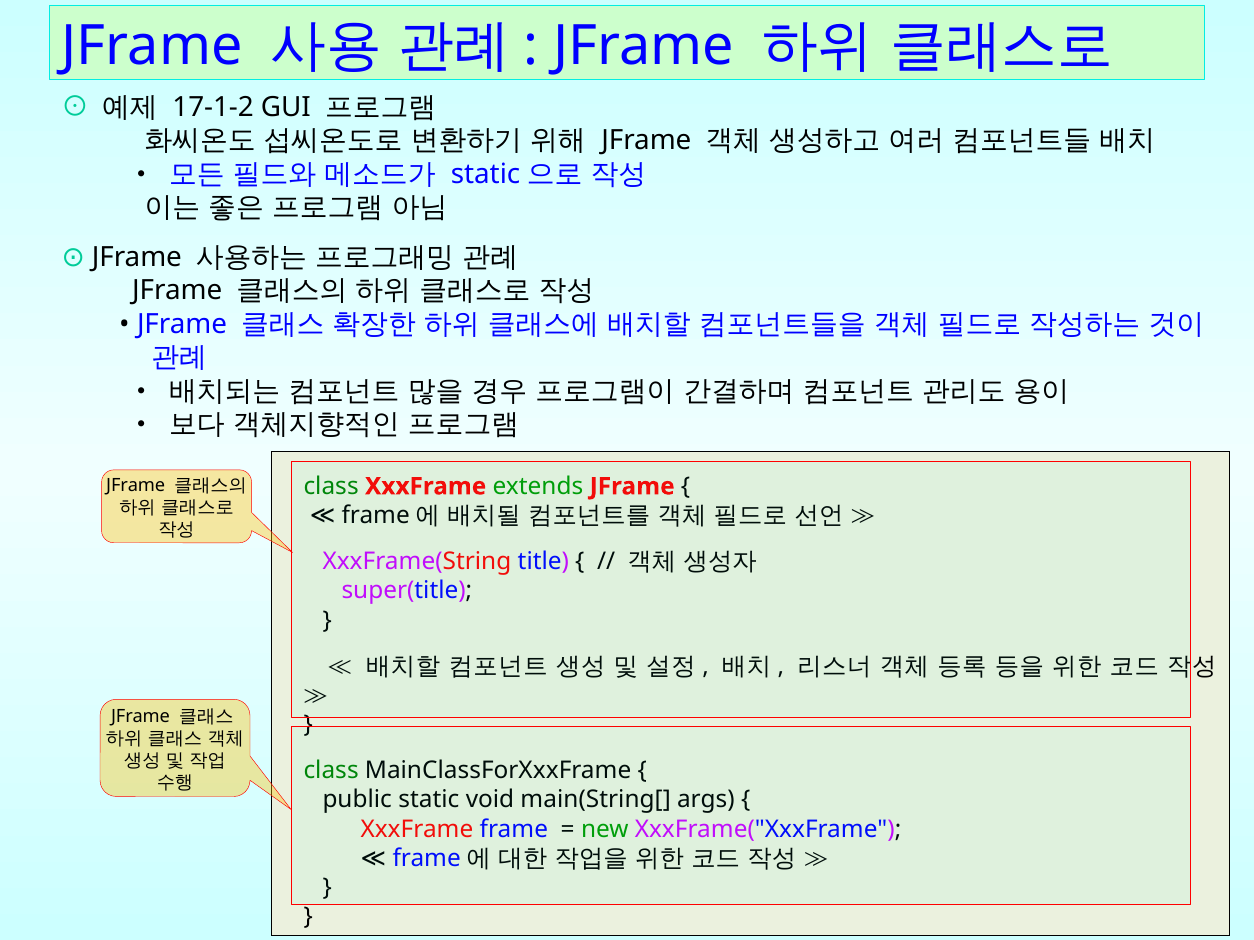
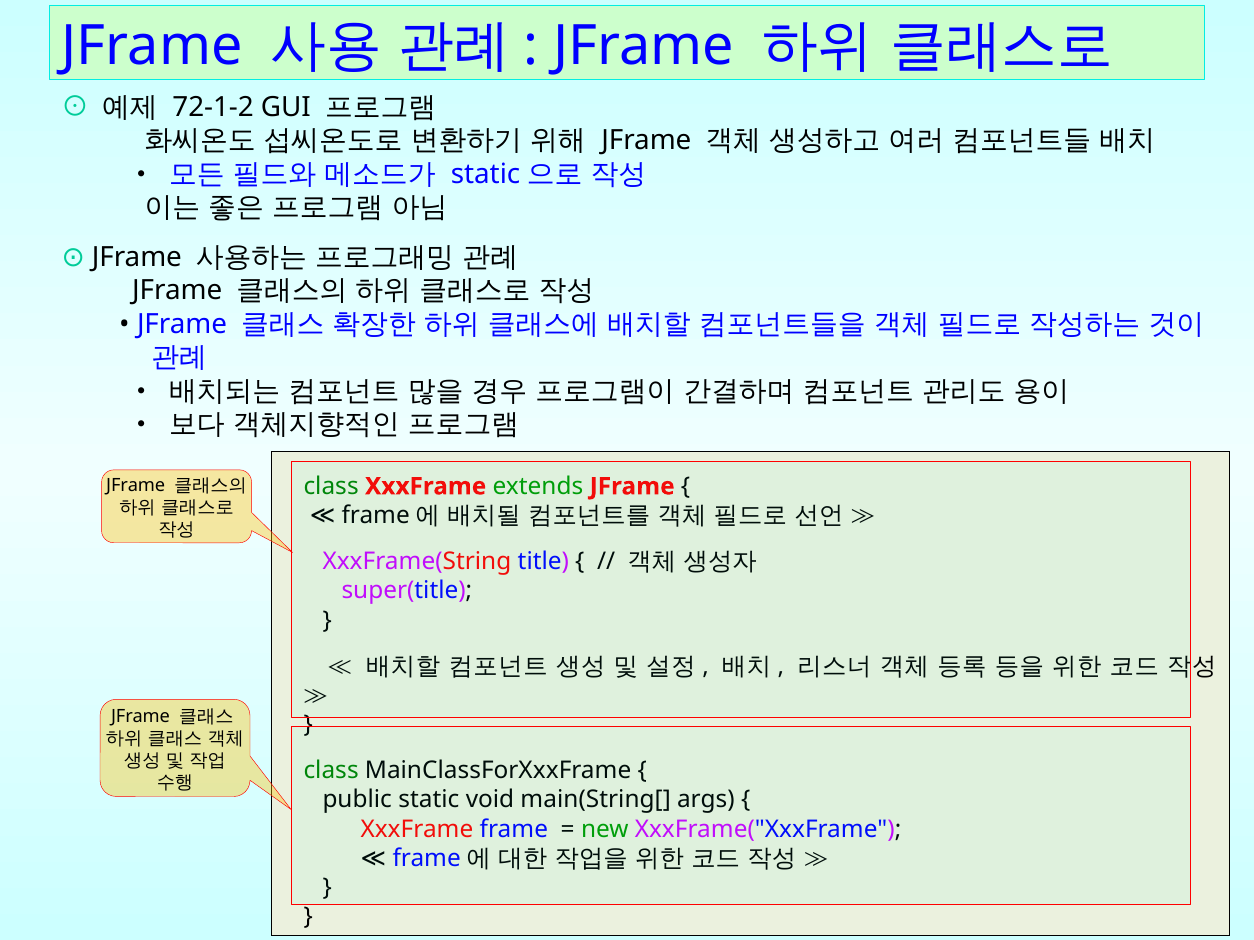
17-1-2: 17-1-2 -> 72-1-2 (213, 107)
